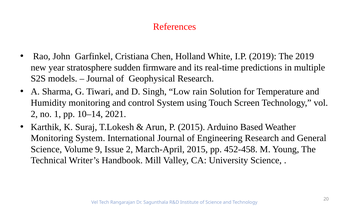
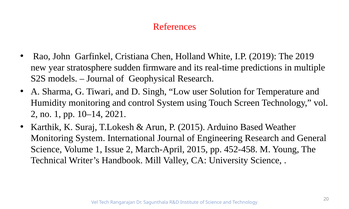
rain: rain -> user (200, 92)
Volume 9: 9 -> 1 (99, 150)
